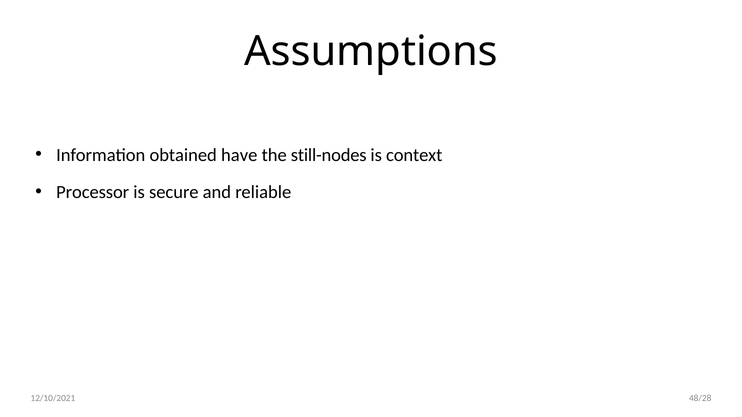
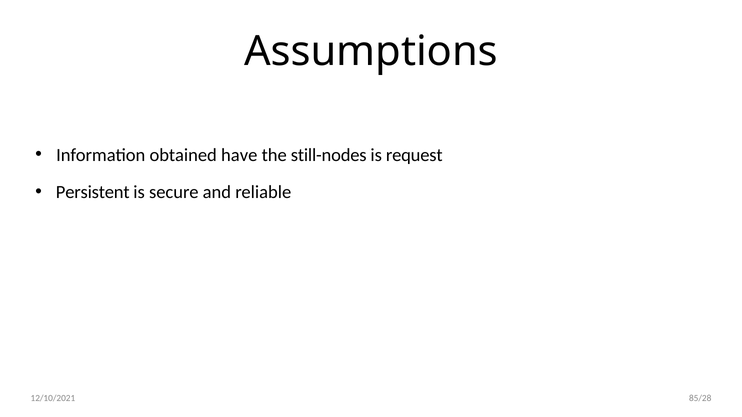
context: context -> request (414, 155)
Processor: Processor -> Persistent (93, 192)
48/28: 48/28 -> 85/28 (700, 399)
